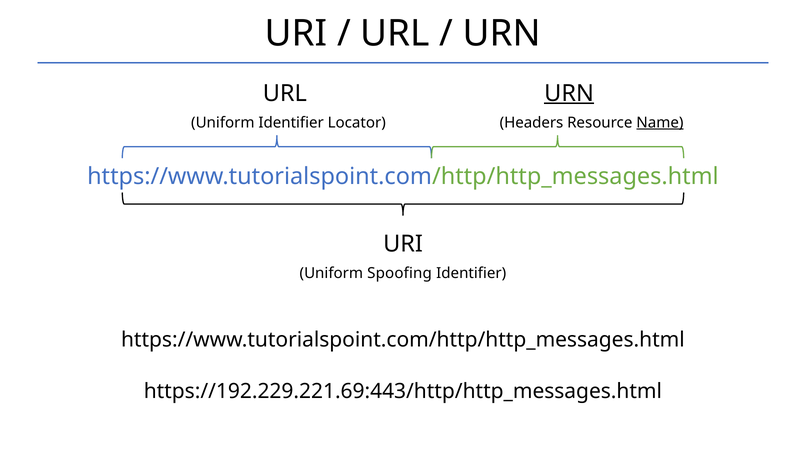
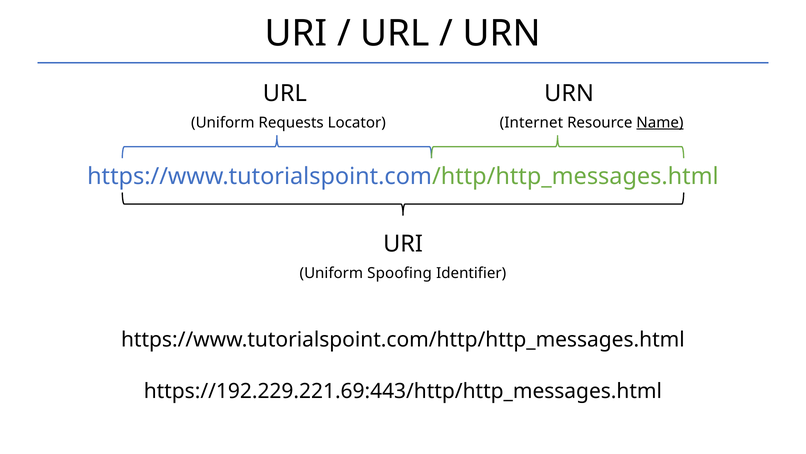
URN underline: present -> none (569, 93)
Uniform Identifier: Identifier -> Requests (291, 122)
Headers: Headers -> Internet (531, 122)
